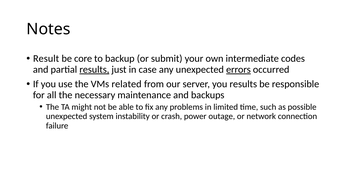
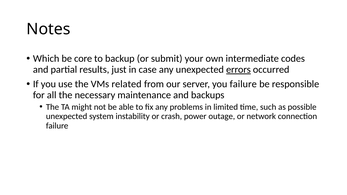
Result: Result -> Which (46, 59)
results underline: present -> none (94, 70)
you results: results -> failure (243, 84)
